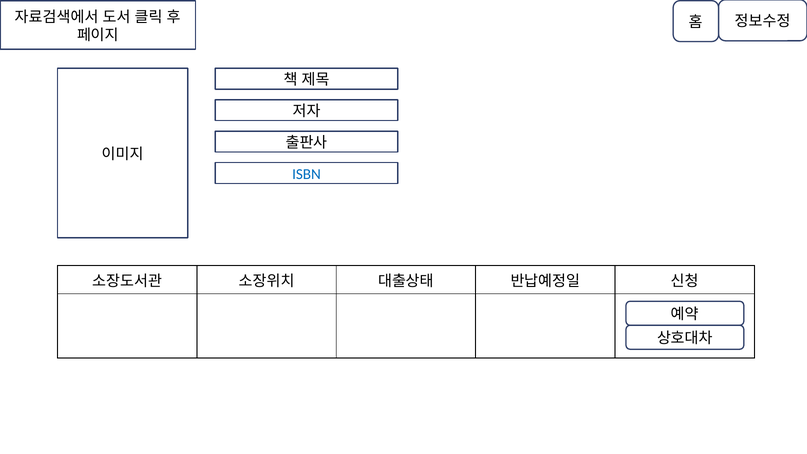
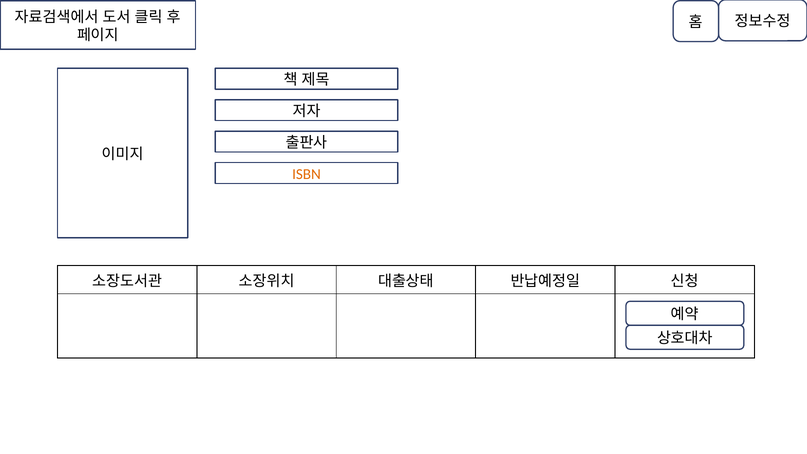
ISBN colour: blue -> orange (306, 174)
